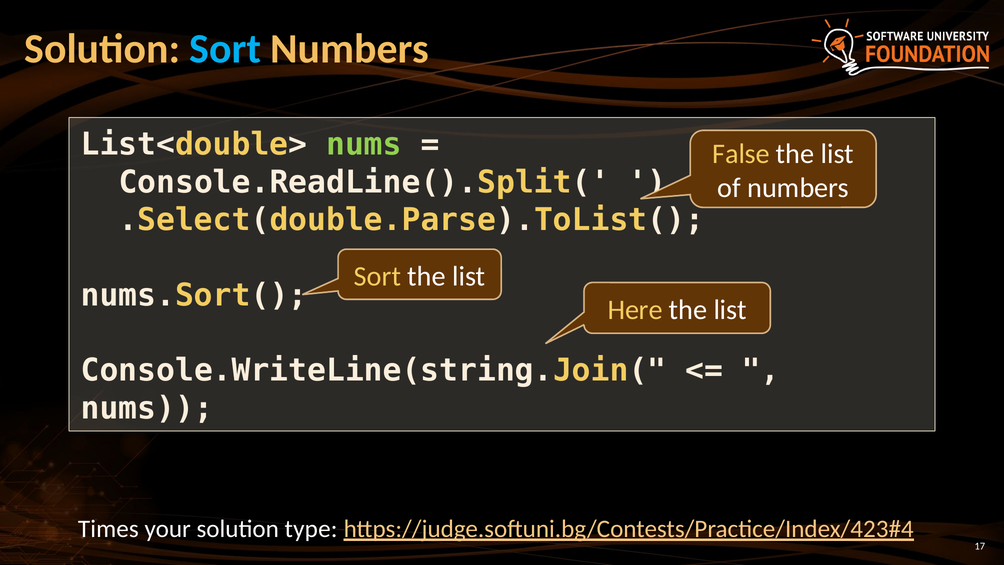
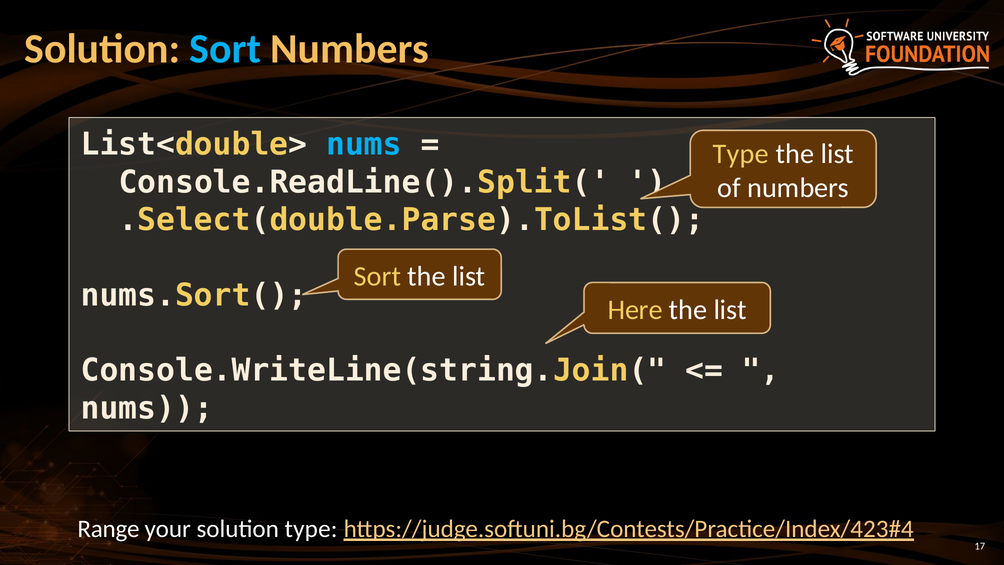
nums colour: light green -> light blue (364, 145)
False: False -> Type (741, 154)
Times: Times -> Range (109, 529)
